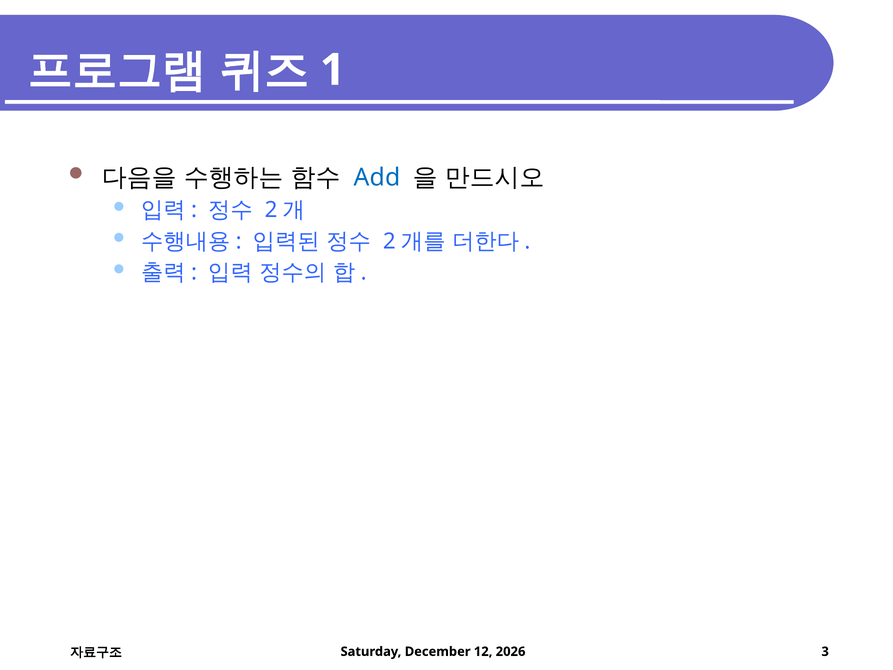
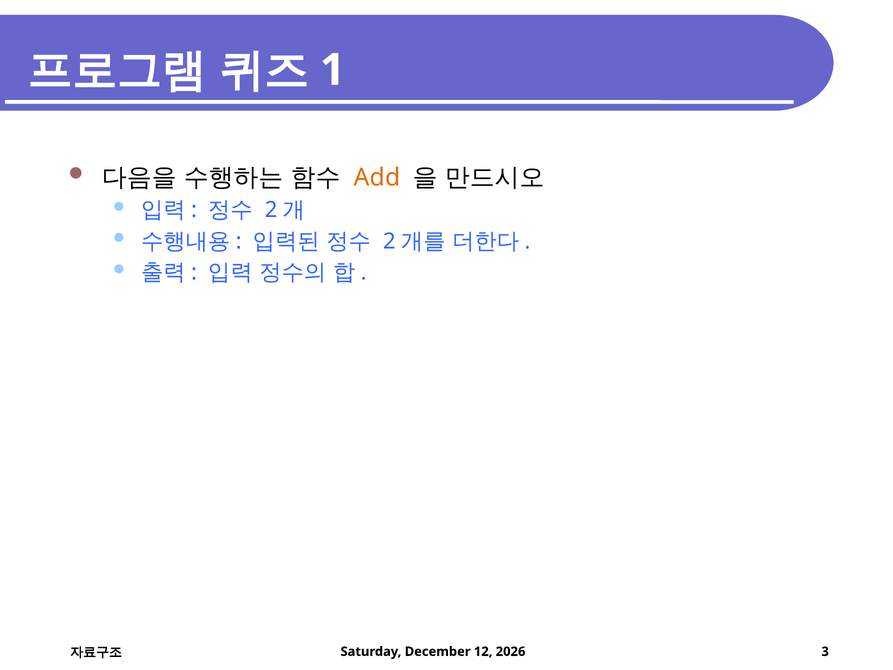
Add colour: blue -> orange (377, 177)
